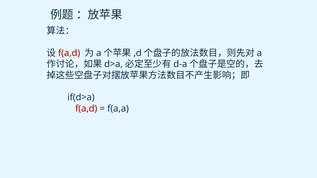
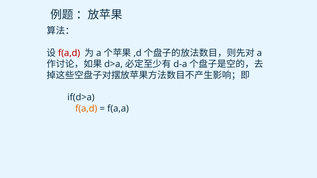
f(a,d colour: red -> orange (86, 109)
